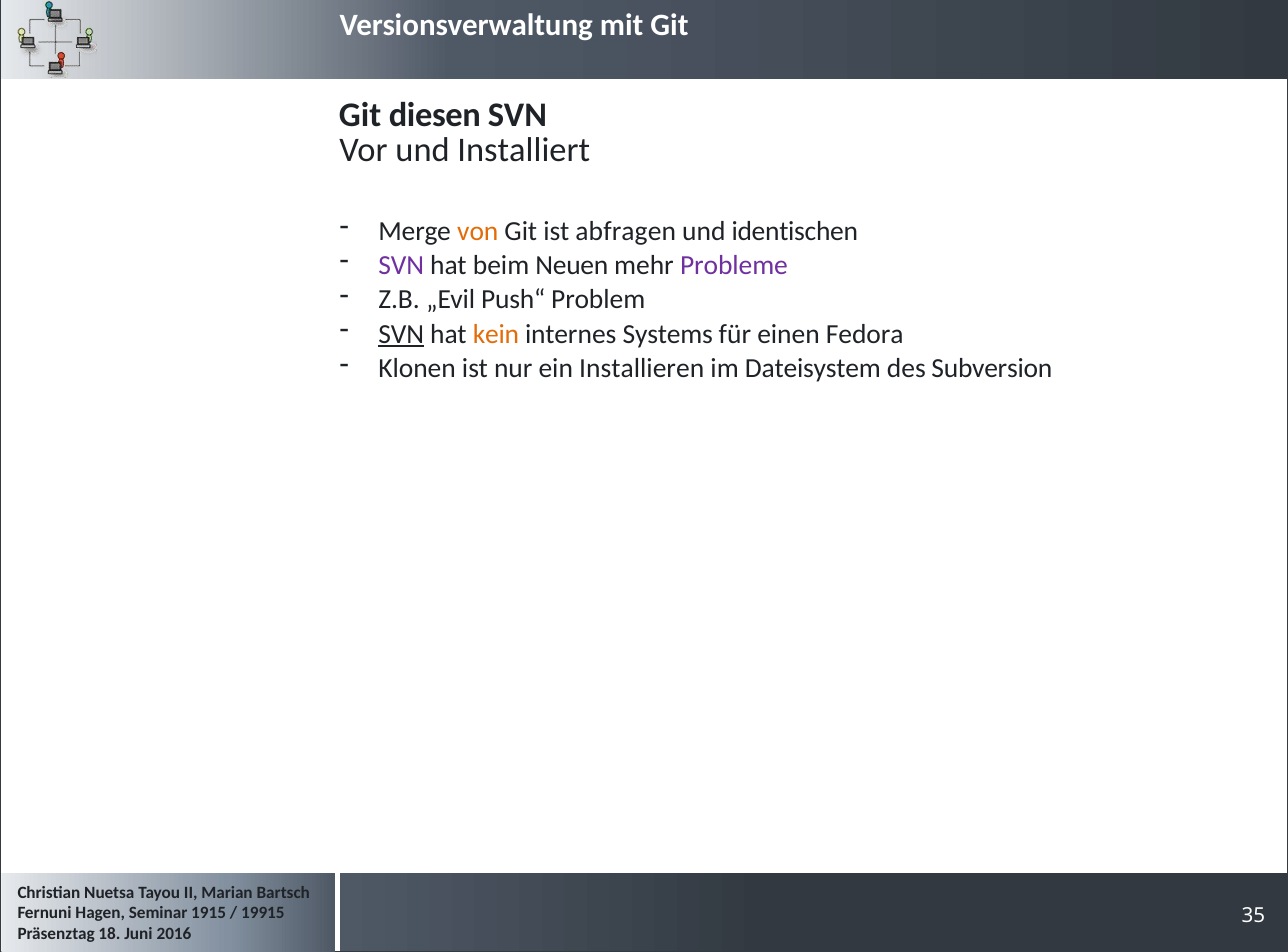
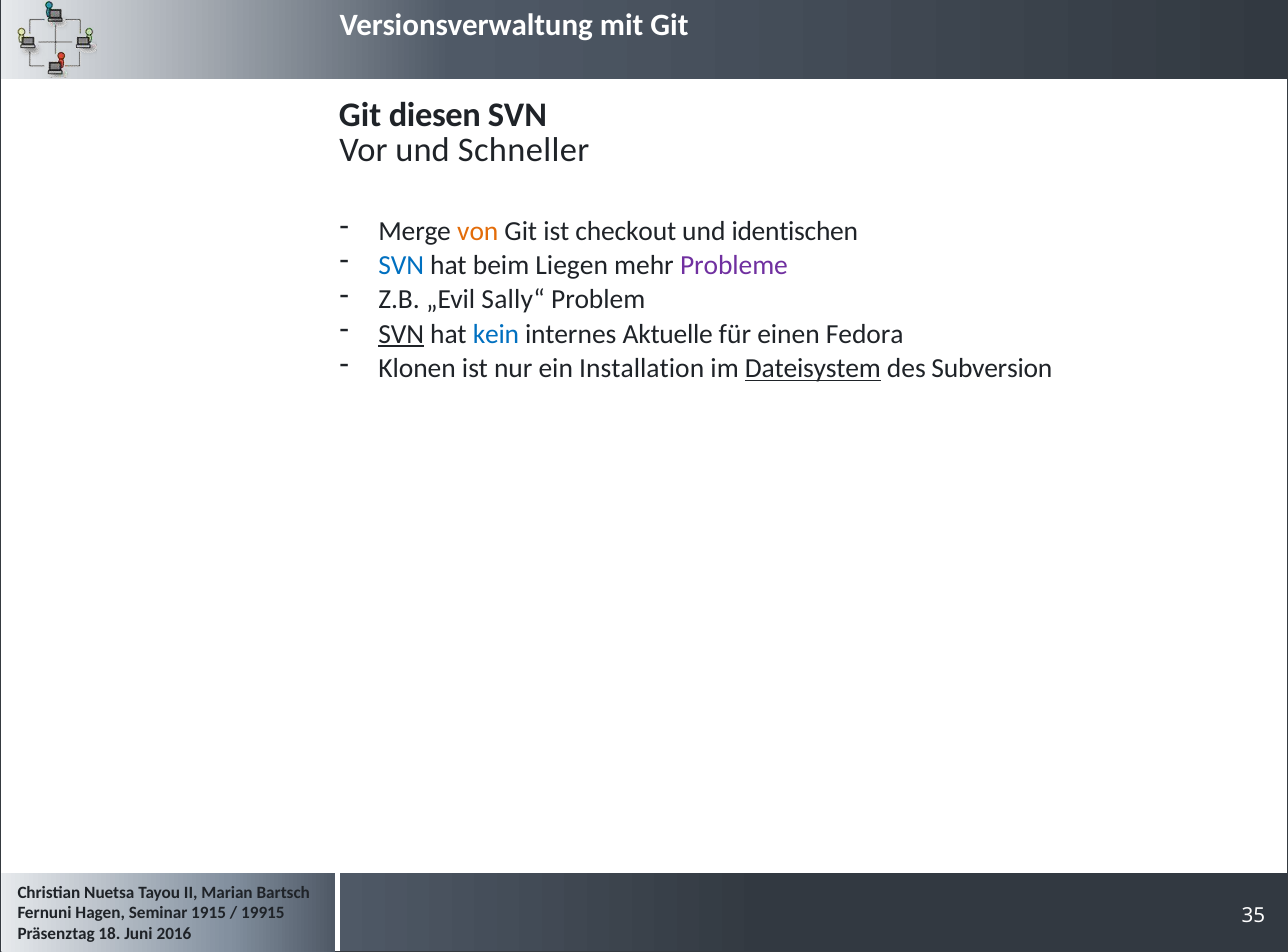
Installiert: Installiert -> Schneller (524, 151)
abfragen: abfragen -> checkout (626, 231)
SVN colour: purple -> blue (401, 265)
Neuen: Neuen -> Liegen (572, 265)
Push“: Push“ -> Sally“ (513, 300)
kein colour: orange -> blue (496, 334)
Systems: Systems -> Aktuelle (668, 334)
Installieren: Installieren -> Installation (642, 369)
Dateisystem underline: none -> present (813, 369)
